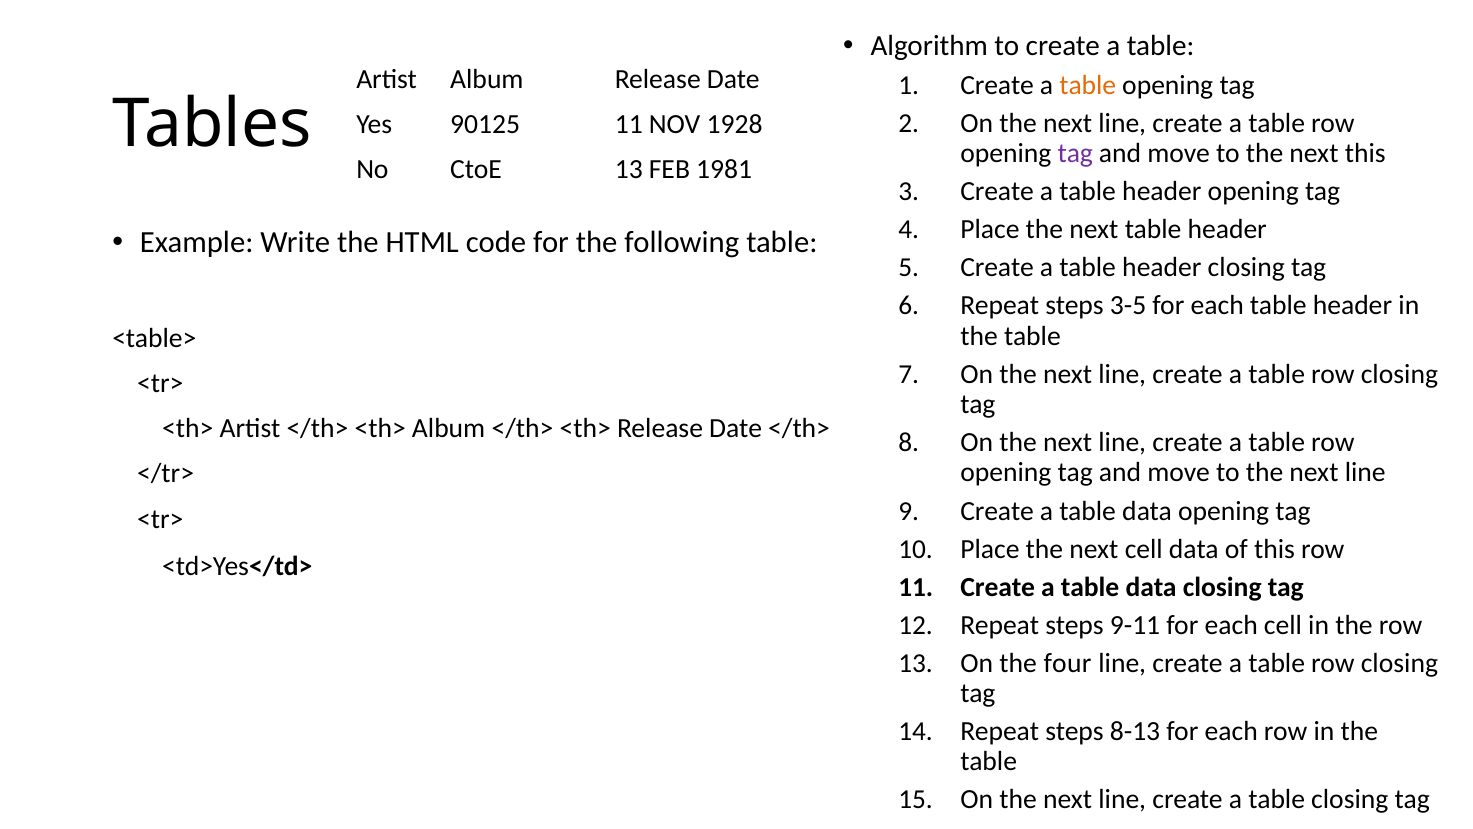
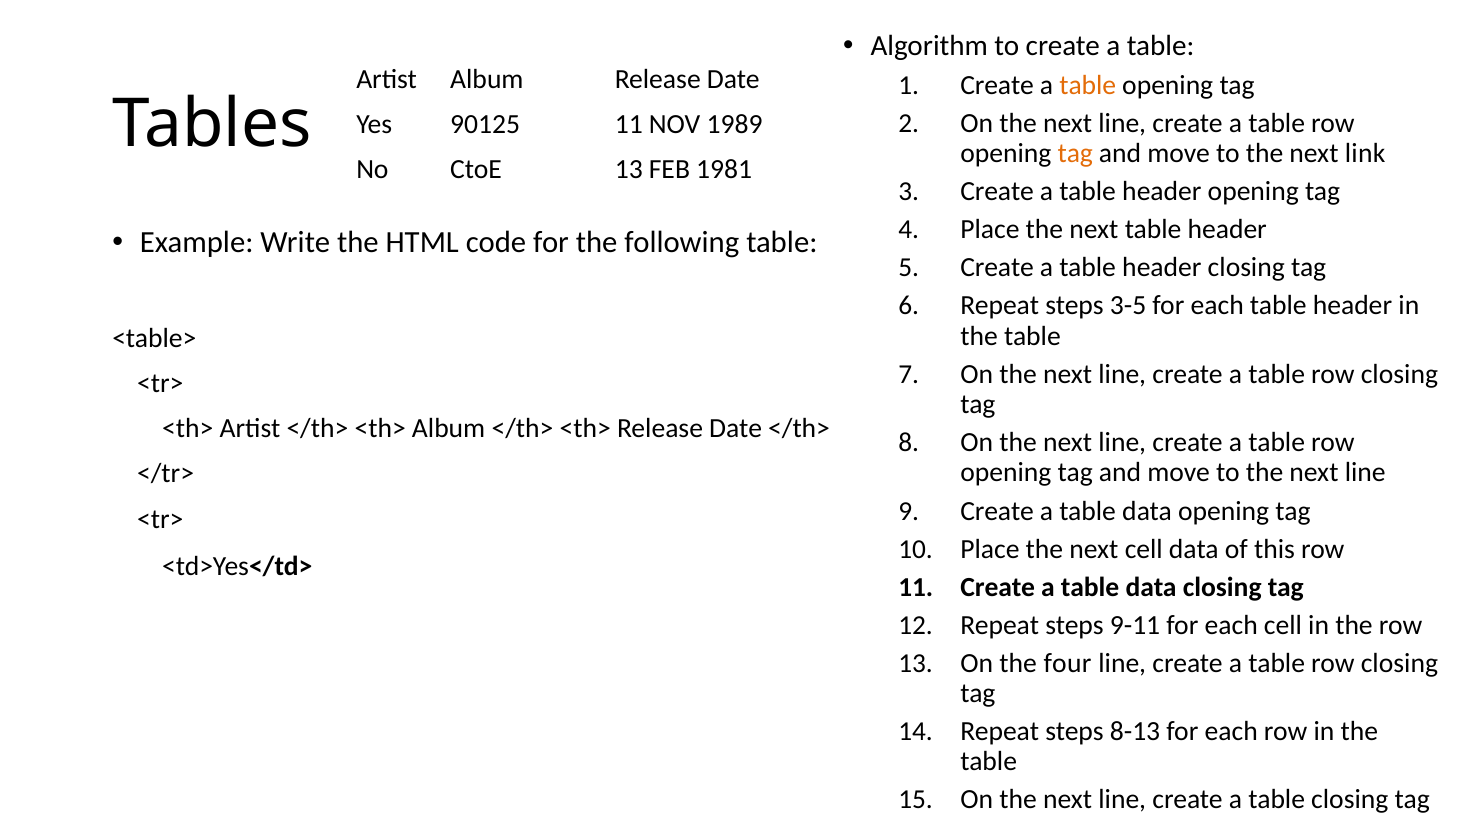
1928: 1928 -> 1989 (735, 124)
tag colour: purple -> orange (1075, 153)
next this: this -> link (1365, 153)
